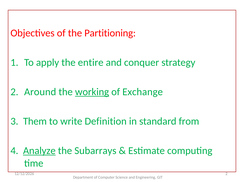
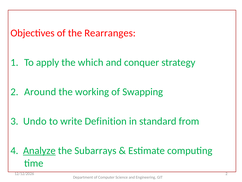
Partitioning: Partitioning -> Rearranges (110, 33)
entire: entire -> which (91, 62)
working underline: present -> none (92, 92)
Exchange: Exchange -> Swapping (143, 92)
Them: Them -> Undo (35, 121)
